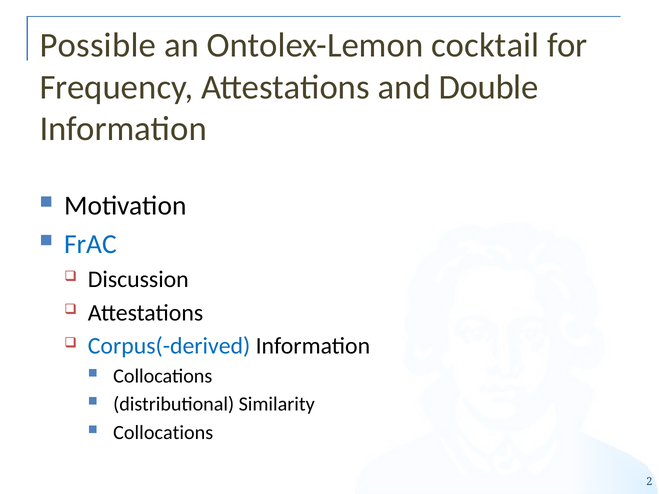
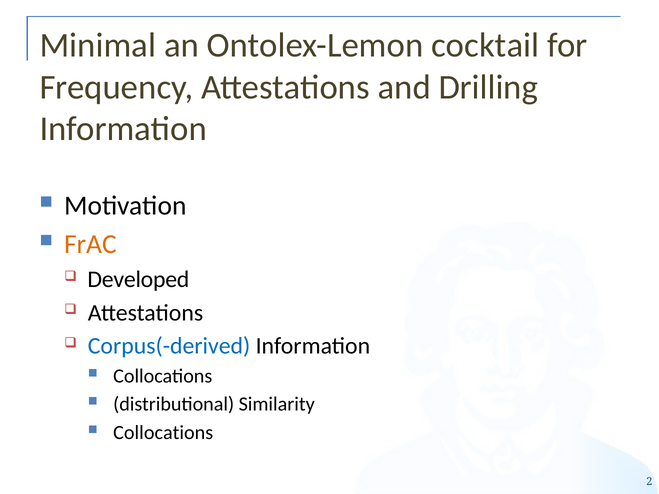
Possible: Possible -> Minimal (98, 45)
Double: Double -> Drilling (488, 87)
FrAC colour: blue -> orange (90, 244)
Discussion: Discussion -> Developed (138, 280)
